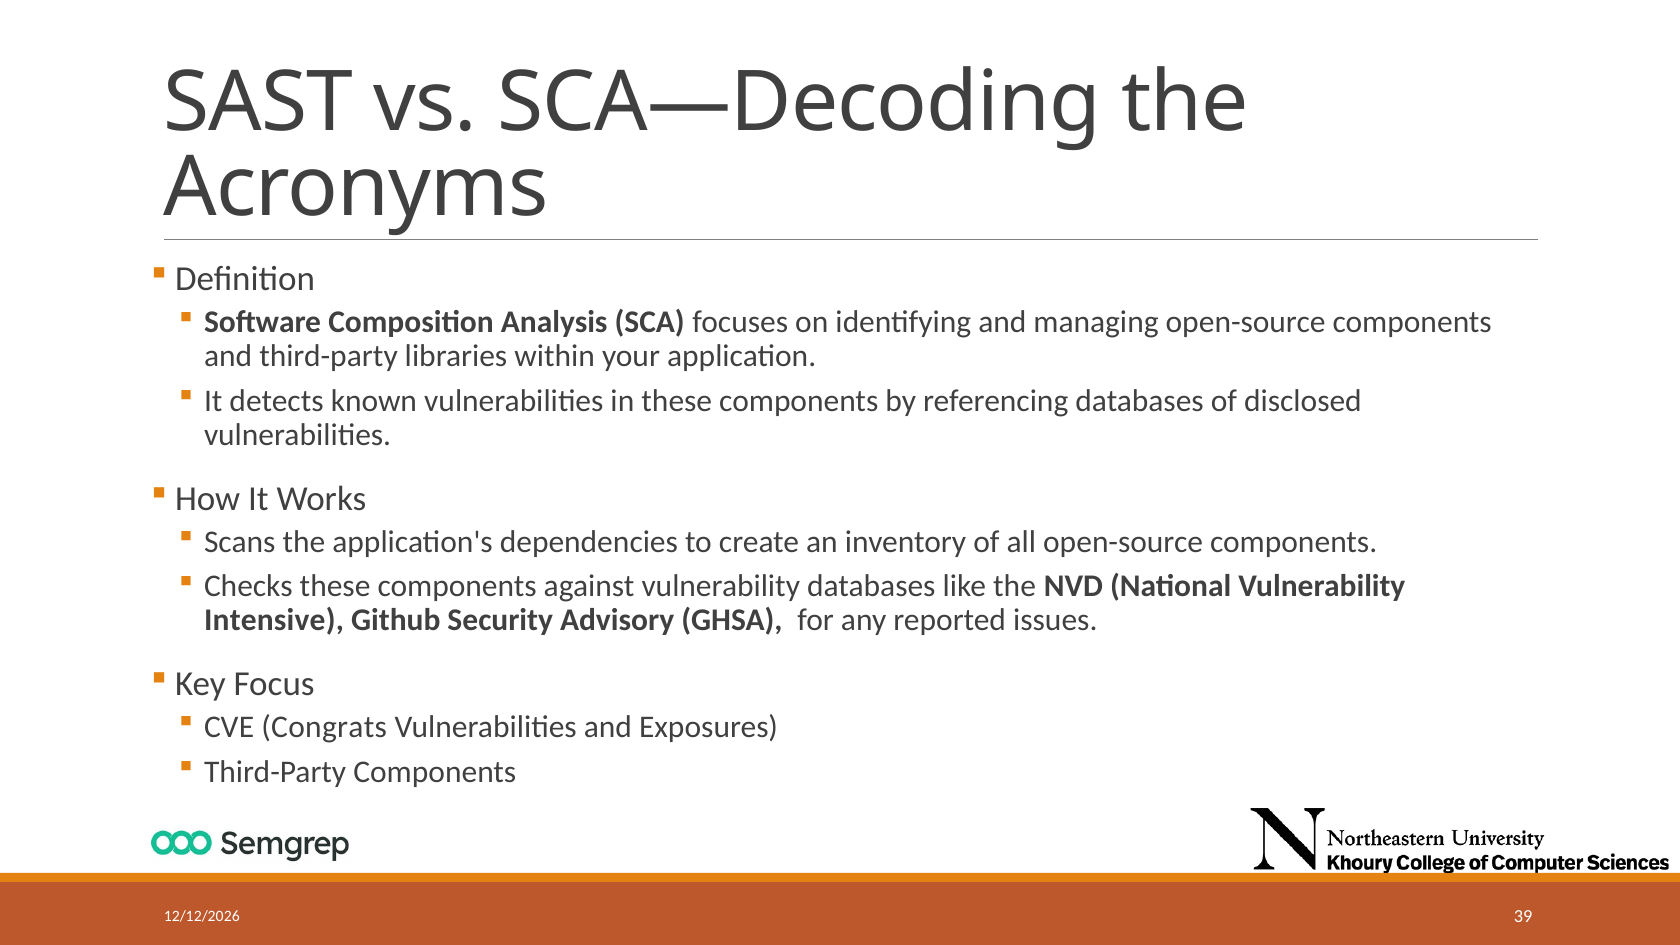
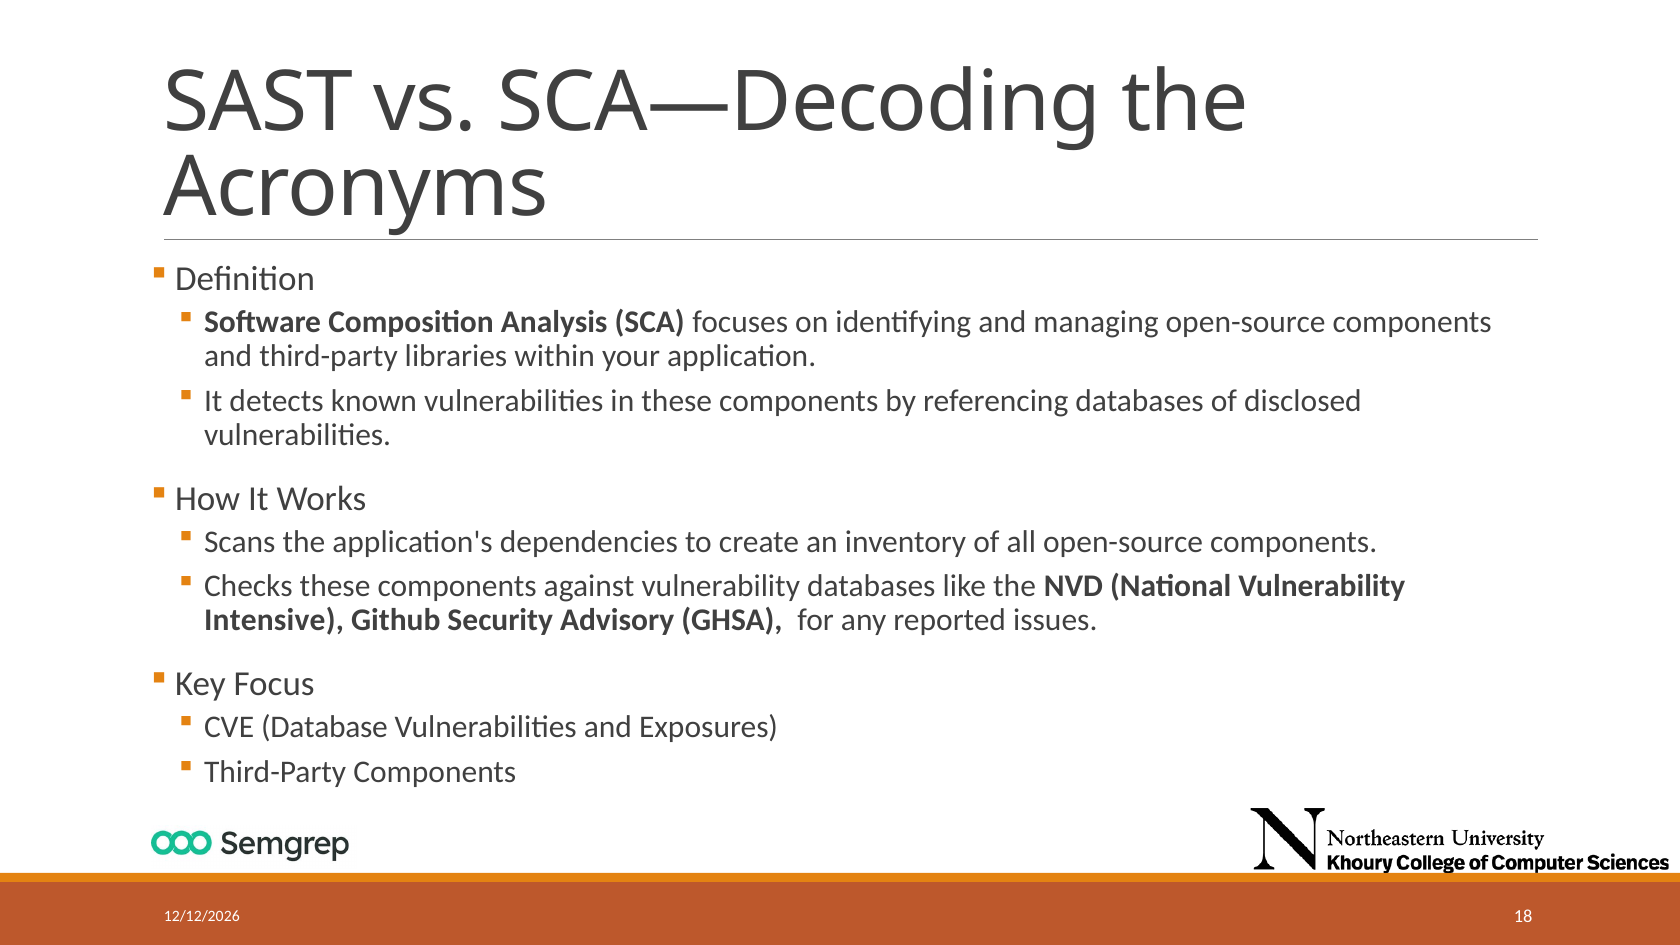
Congrats: Congrats -> Database (325, 727)
39: 39 -> 18 (1523, 916)
